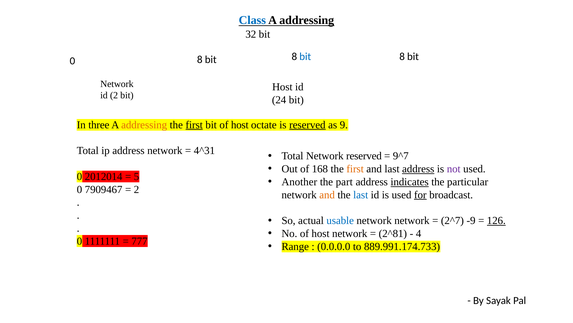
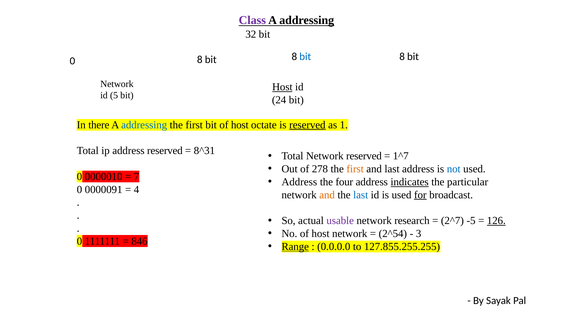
Class colour: blue -> purple (252, 20)
Host underline: none -> present (282, 87)
id 2: 2 -> 5 (114, 95)
three: three -> there (99, 125)
addressing colour: orange -> blue (144, 125)
first underline: present -> none (194, 125)
9: 9 -> 1 (344, 125)
address network: network -> reserved (165, 150)
4^31: 4^31 -> 8^31 (204, 150)
9^7: 9^7 -> 1^7 (401, 156)
168: 168 -> 278 (320, 169)
address underline: present -> none (418, 169)
not colour: purple -> blue (454, 169)
2012014: 2012014 -> 0000010 (104, 176)
5: 5 -> 7 (137, 176)
Another: Another -> Address (299, 182)
part: part -> four (344, 182)
7909467: 7909467 -> 0000091 (104, 189)
2: 2 -> 4 (137, 189)
usable colour: blue -> purple (340, 220)
network network: network -> research (412, 220)
-9: -9 -> -5 (471, 220)
2^81: 2^81 -> 2^54 (393, 233)
4: 4 -> 3 (419, 233)
777: 777 -> 846 (139, 241)
Range underline: none -> present (295, 246)
889.991.174.733: 889.991.174.733 -> 127.855.255.255 (402, 246)
